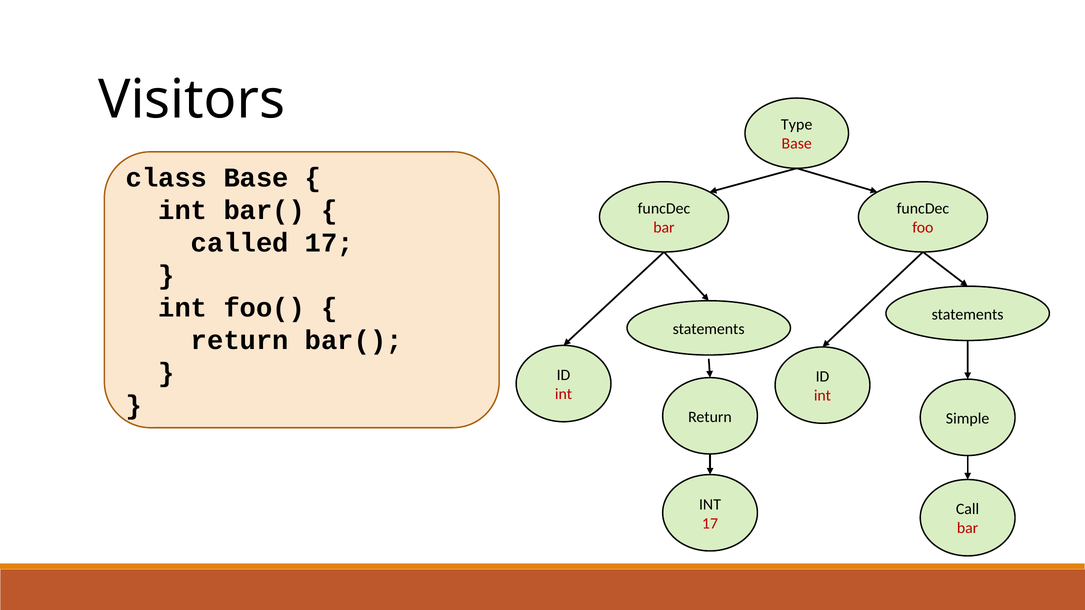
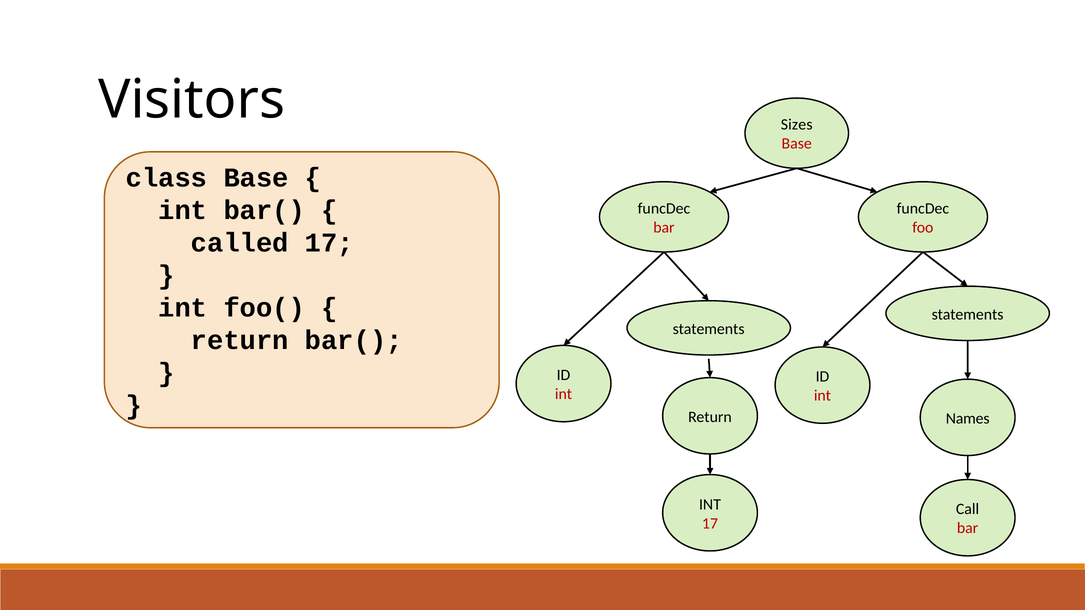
Type: Type -> Sizes (797, 125)
Simple: Simple -> Names (968, 419)
